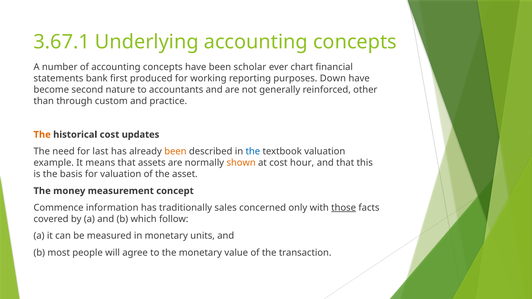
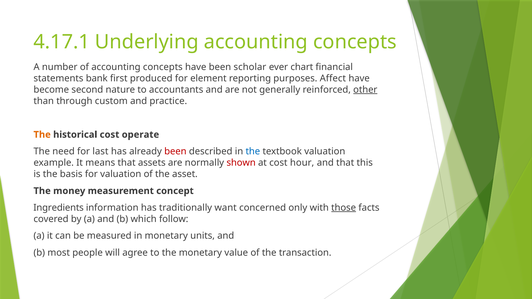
3.67.1: 3.67.1 -> 4.17.1 (62, 42)
working: working -> element (208, 78)
Down: Down -> Affect (333, 78)
other underline: none -> present (365, 90)
updates: updates -> operate (140, 135)
been colour: orange -> red (175, 152)
shown colour: orange -> red (241, 163)
Commence: Commence -> Ingredients (59, 208)
sales: sales -> want (226, 208)
